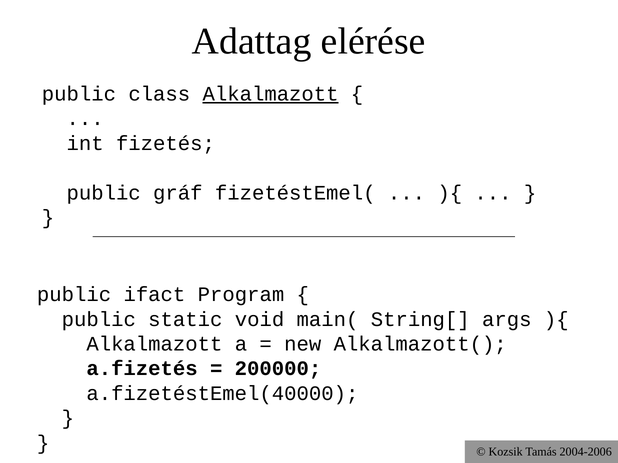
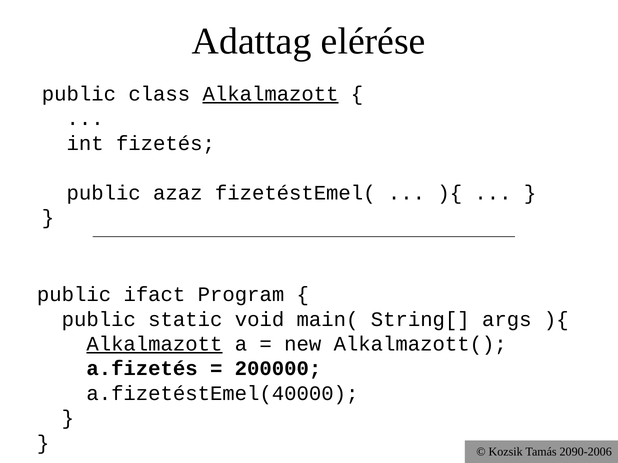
gráf: gráf -> azaz (178, 193)
Alkalmazott underline: none -> present (154, 344)
2004-2006: 2004-2006 -> 2090-2006 (586, 452)
